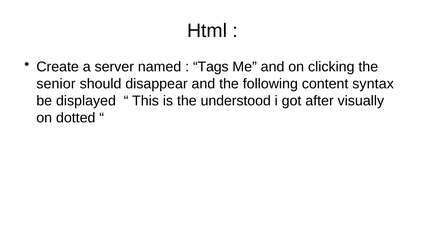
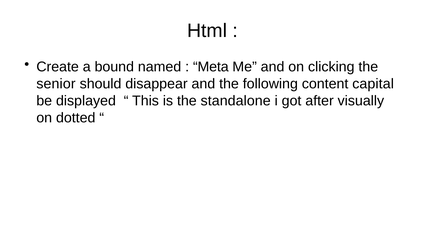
server: server -> bound (114, 67)
Tags: Tags -> Meta (211, 67)
syntax: syntax -> capital (373, 84)
understood: understood -> standalone (236, 101)
